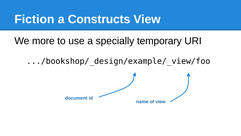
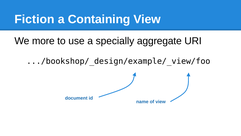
Constructs: Constructs -> Containing (99, 19)
temporary: temporary -> aggregate (159, 41)
